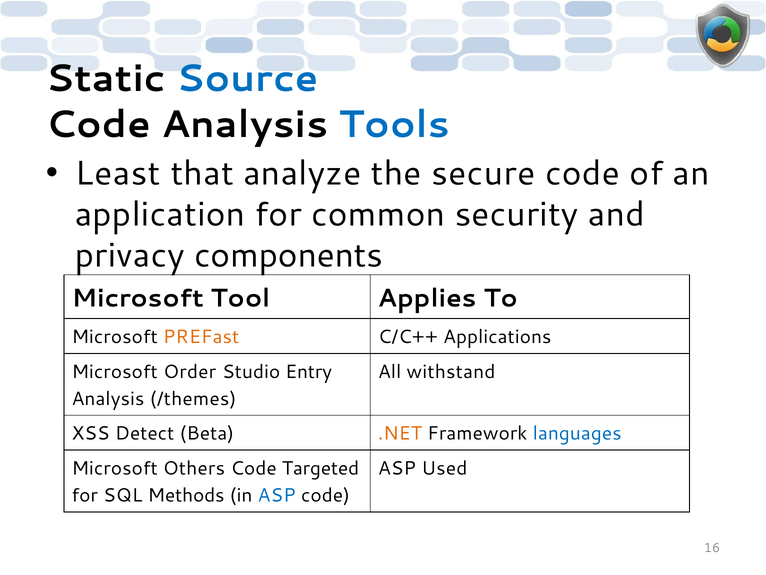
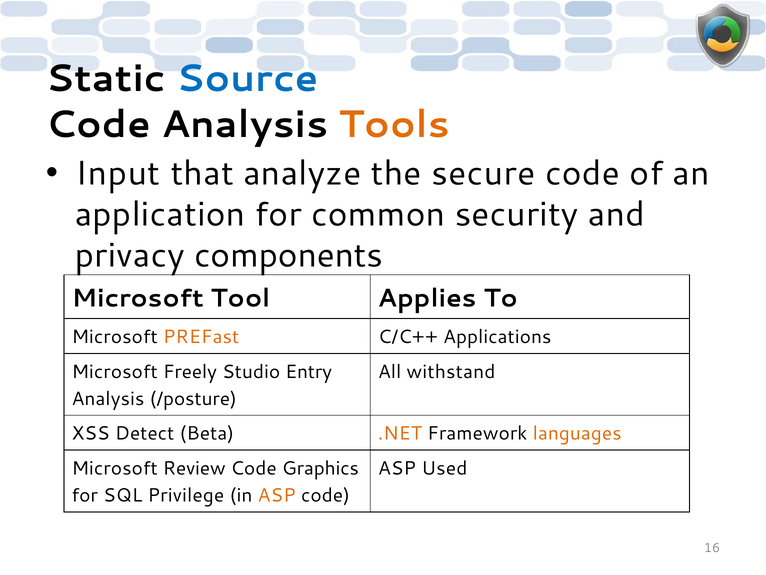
Tools colour: blue -> orange (394, 125)
Least: Least -> Input (118, 173)
Order: Order -> Freely (190, 371)
/themes: /themes -> /posture (193, 399)
languages colour: blue -> orange (577, 433)
Others: Others -> Review (194, 468)
Targeted: Targeted -> Graphics (320, 468)
Methods: Methods -> Privilege (186, 495)
ASP colour: blue -> orange (277, 495)
